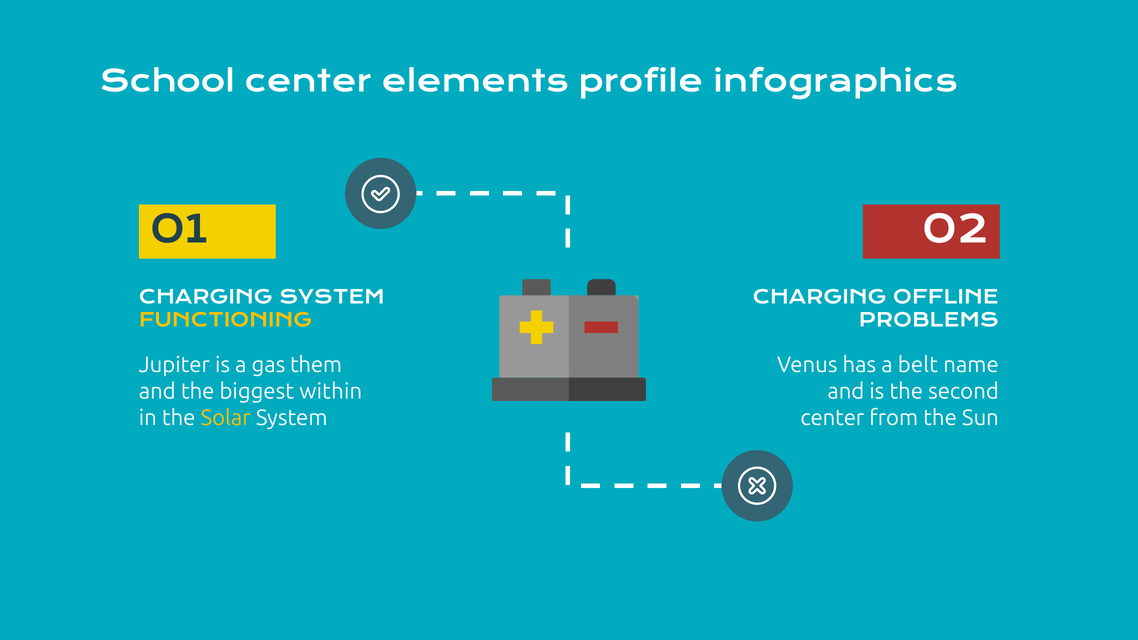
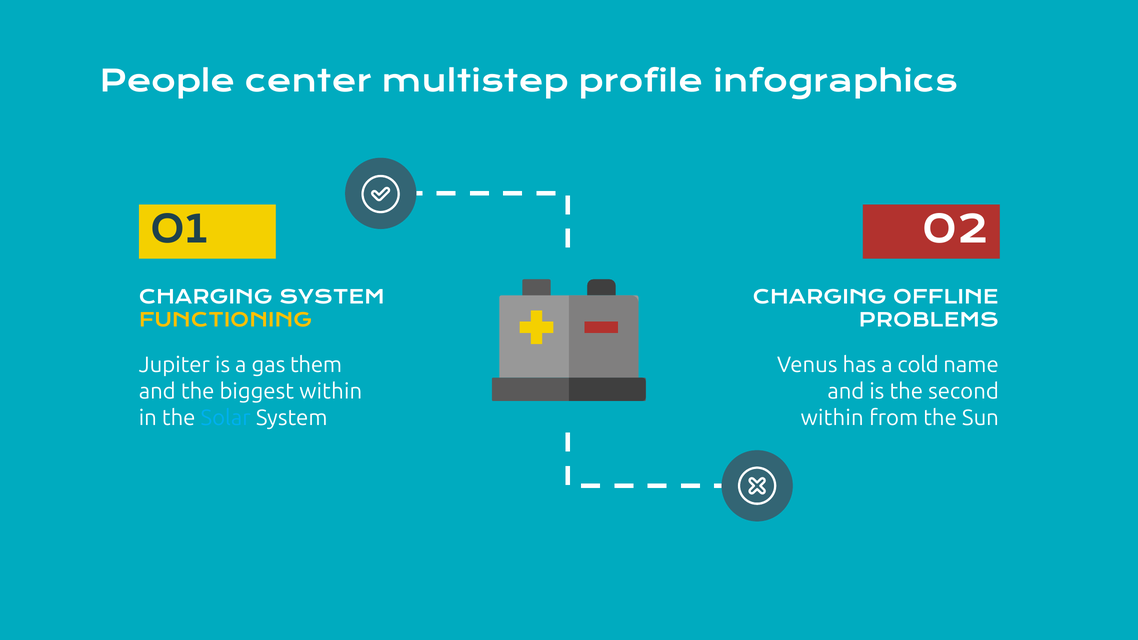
School: School -> People (168, 82)
elements: elements -> multistep (475, 82)
belt: belt -> cold (918, 365)
Solar colour: yellow -> light blue (226, 418)
center: center -> within (832, 418)
